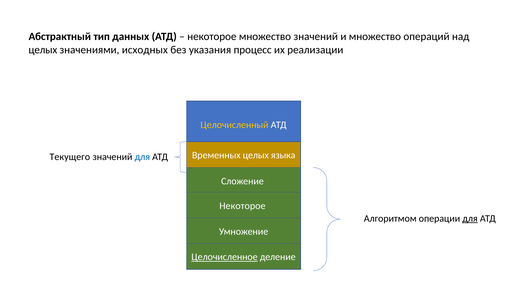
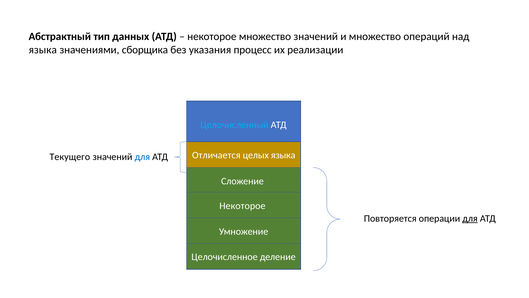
целых: целых -> языка (43, 50)
исходных: исходных -> сборщика (145, 50)
Целочисленный colour: yellow -> light blue (235, 125)
Временных: Временных -> Отличается (216, 155)
Алгоритмом: Алгоритмом -> Повторяется (390, 218)
Целочисленное underline: present -> none (225, 257)
